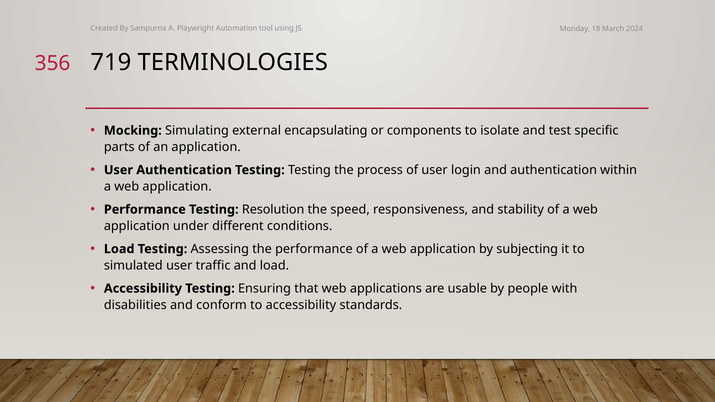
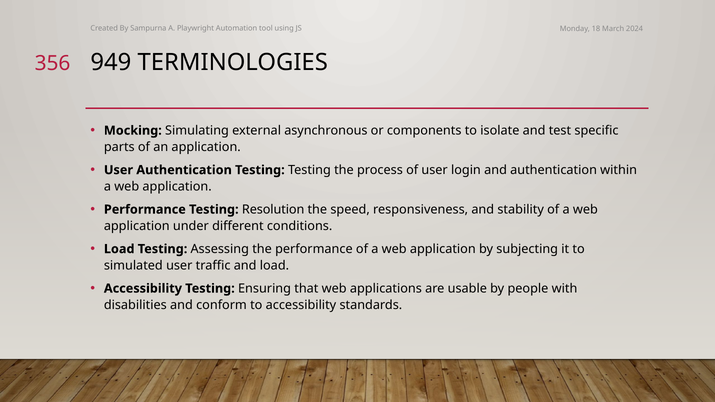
719: 719 -> 949 (111, 63)
encapsulating: encapsulating -> asynchronous (326, 131)
